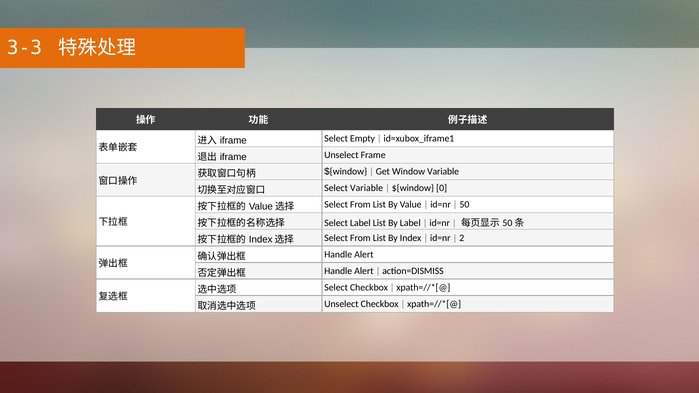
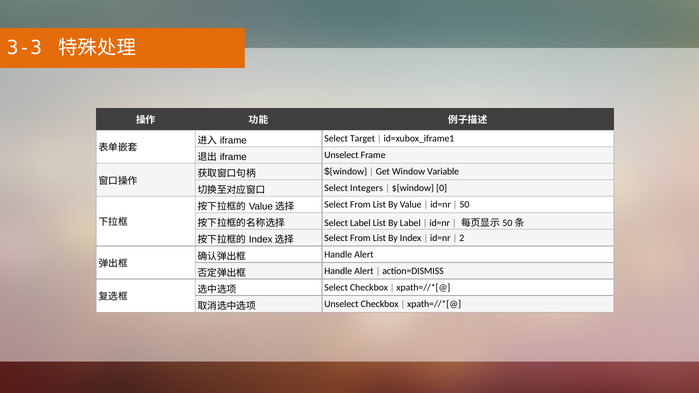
Empty: Empty -> Target (363, 139)
Select Variable: Variable -> Integers (367, 188)
